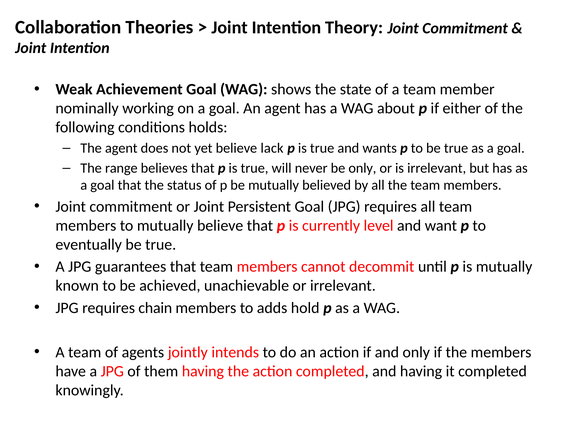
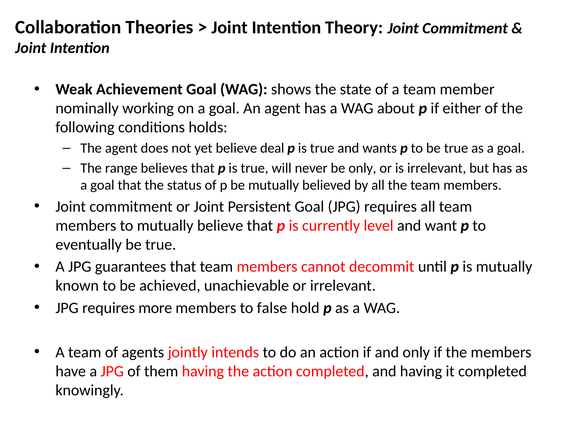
lack: lack -> deal (272, 148)
chain: chain -> more (155, 308)
adds: adds -> false (272, 308)
